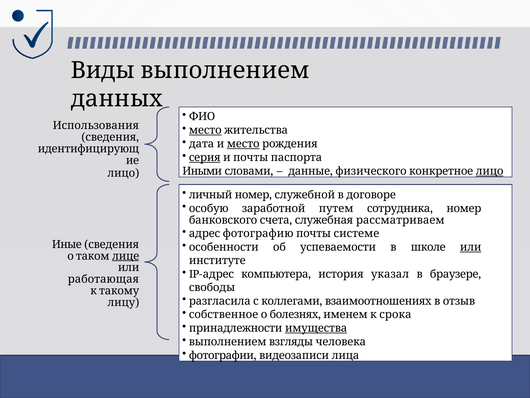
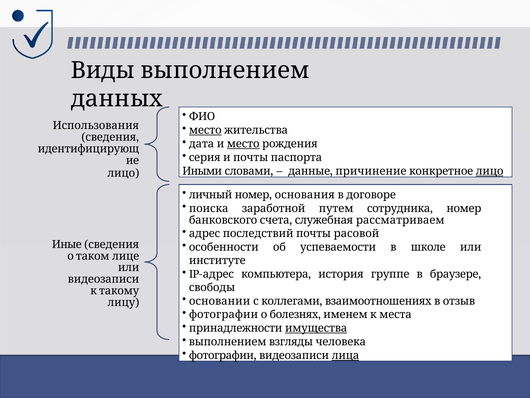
серия underline: present -> none (205, 157)
физического: физического -> причинение (371, 171)
служебной: служебной -> основания (305, 194)
особую: особую -> поиска (209, 208)
фотографию: фотографию -> последствий (258, 233)
системе: системе -> расовой (356, 233)
или underline: present -> none (471, 247)
лице underline: present -> none (126, 256)
указал: указал -> группе (390, 274)
работающая: работающая -> видеозаписи (103, 279)
разгласила: разгласила -> основании (220, 301)
собственное: собственное -> фотографии (224, 314)
срока: срока -> места (395, 314)
лица underline: none -> present (346, 355)
